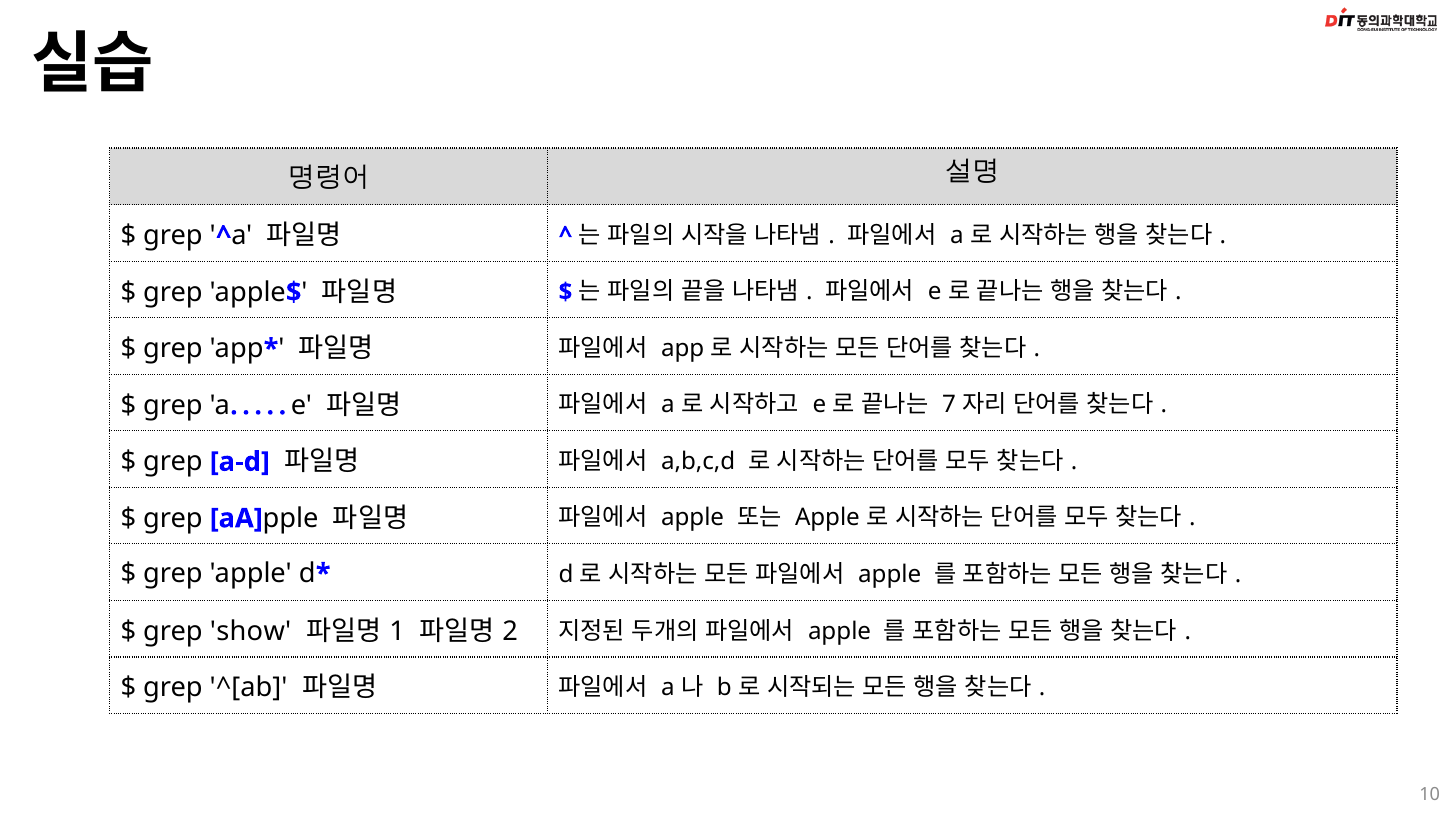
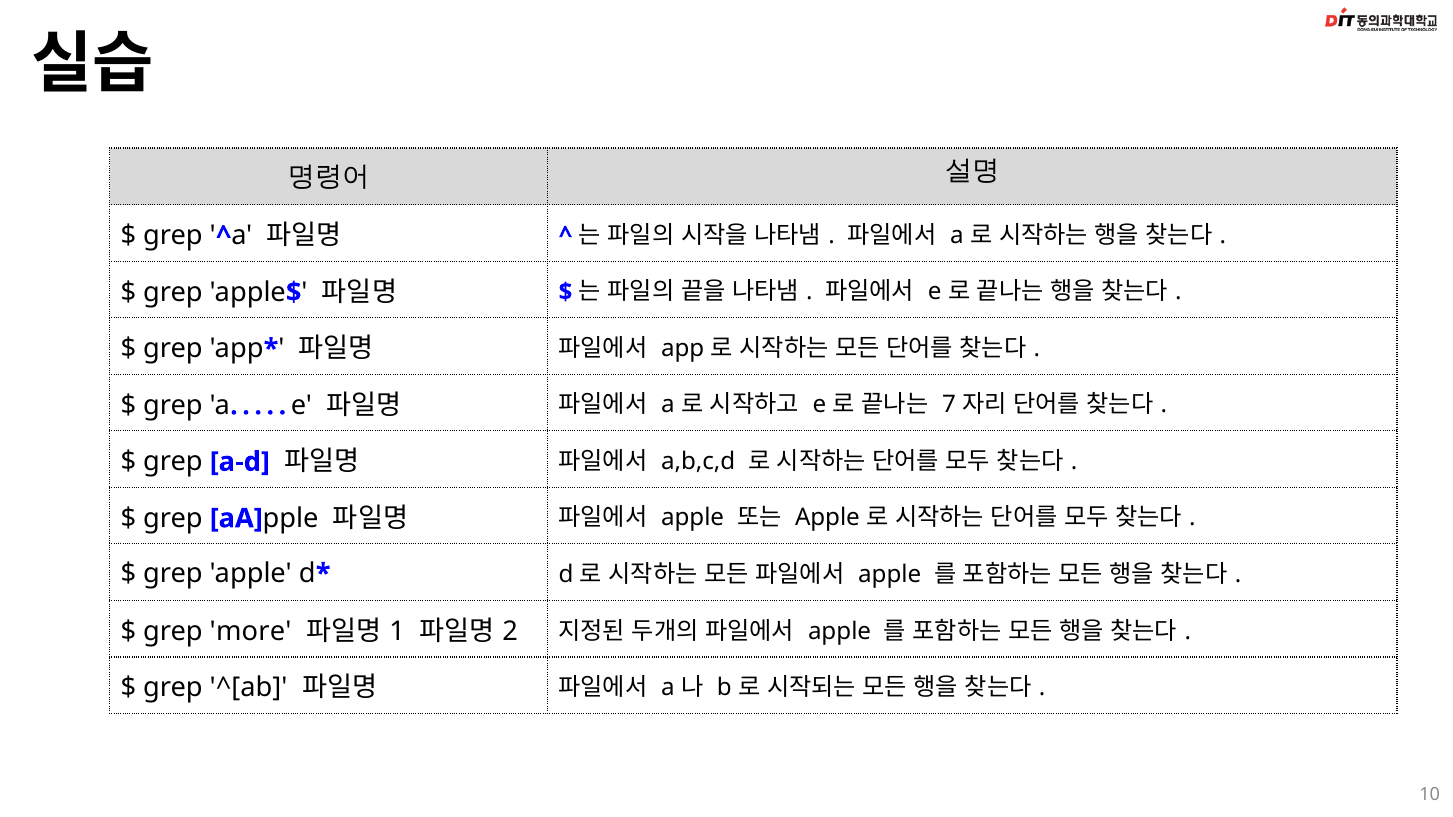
show: show -> more (251, 632)
